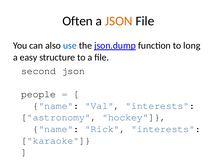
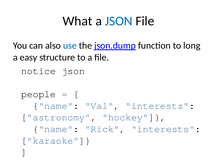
Often: Often -> What (78, 21)
JSON colour: orange -> blue (119, 21)
second: second -> notice (39, 71)
